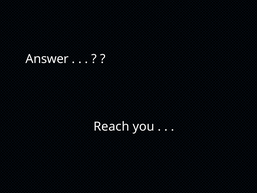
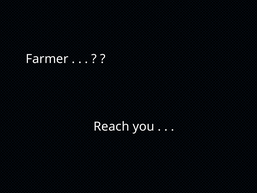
Answer: Answer -> Farmer (47, 59)
